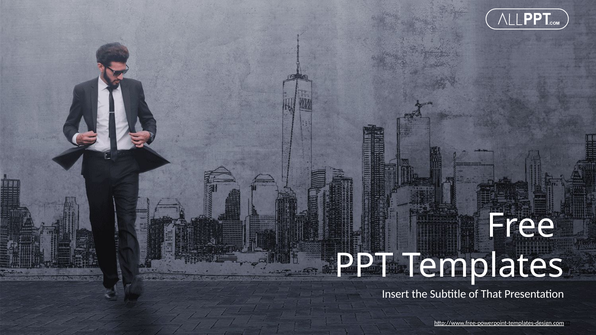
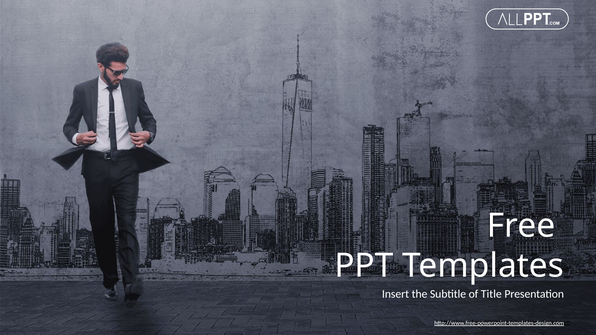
That: That -> Title (491, 294)
